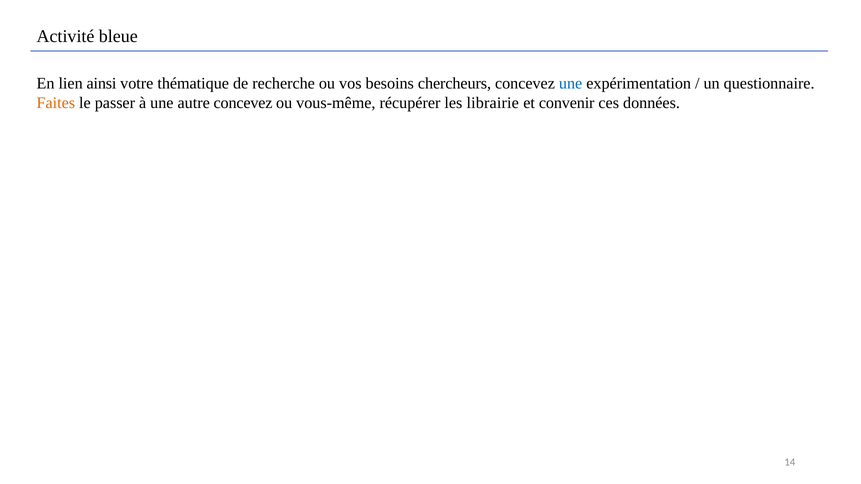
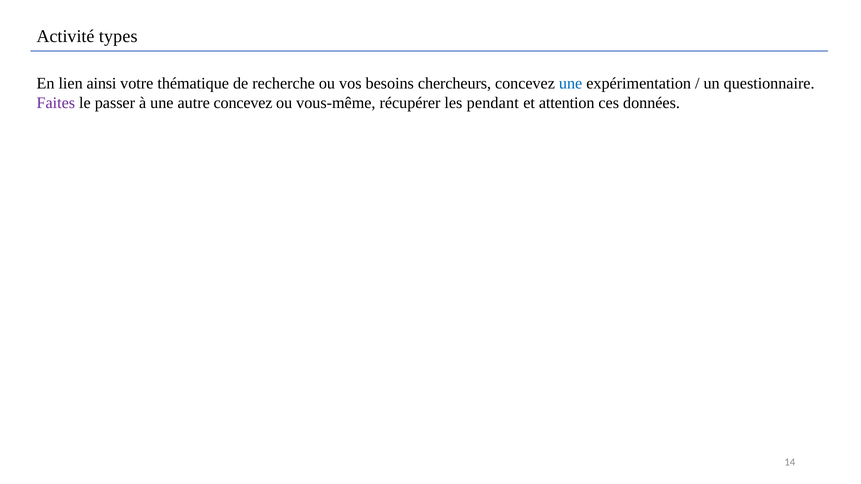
bleue: bleue -> types (118, 36)
Faites colour: orange -> purple (56, 103)
librairie: librairie -> pendant (493, 103)
convenir: convenir -> attention (567, 103)
